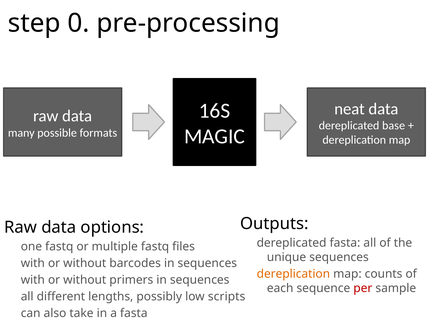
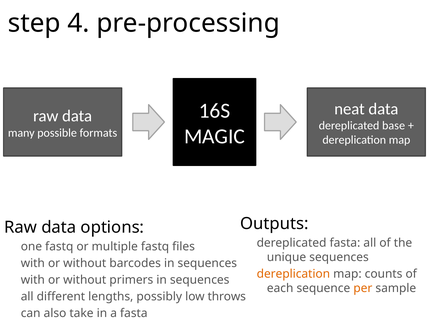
0: 0 -> 4 (79, 23)
per colour: red -> orange (363, 288)
scripts: scripts -> throws (227, 296)
